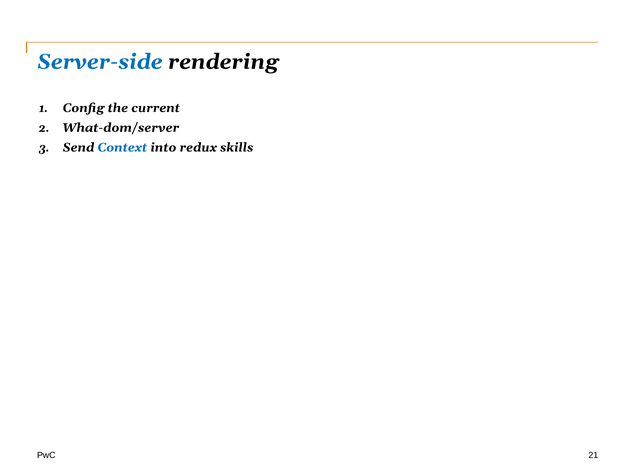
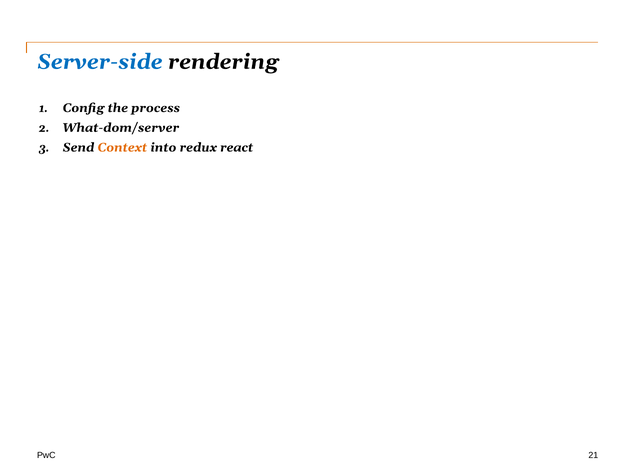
current: current -> process (156, 108)
Context colour: blue -> orange (122, 148)
skills: skills -> react (237, 148)
